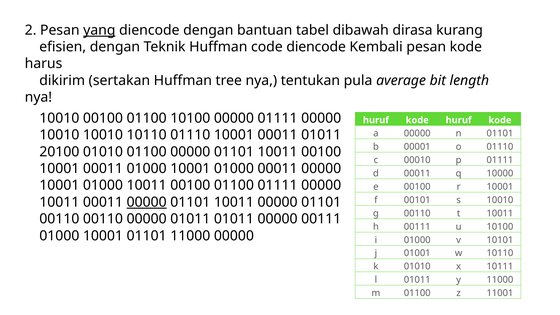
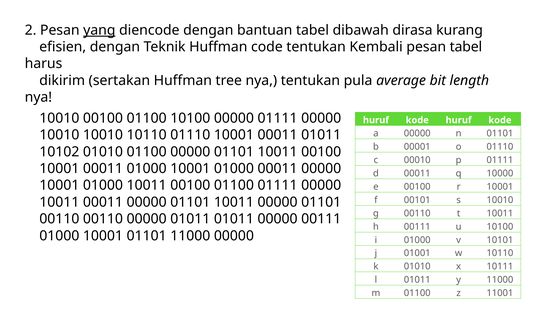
code diencode: diencode -> tentukan (316, 47)
pesan kode: kode -> tabel (466, 47)
20100: 20100 -> 10102 (59, 152)
00000 underline: present -> none (147, 202)
